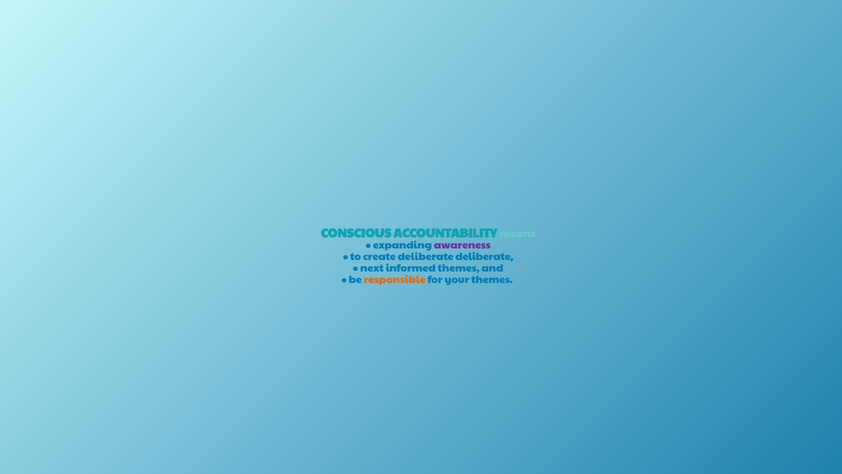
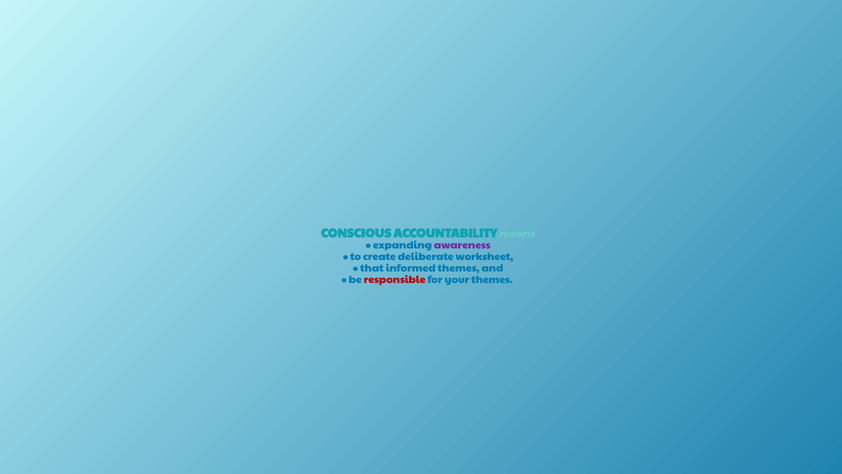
deliberate deliberate: deliberate -> worksheet (484, 257)
next: next -> that (372, 268)
responsible colour: orange -> red (395, 279)
